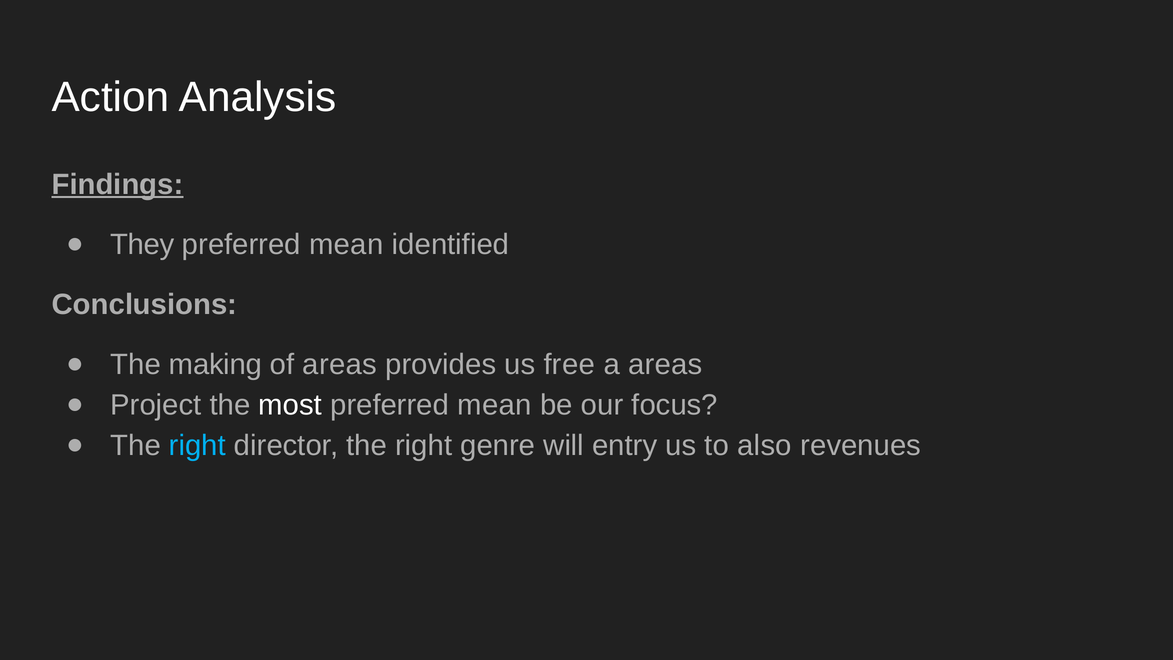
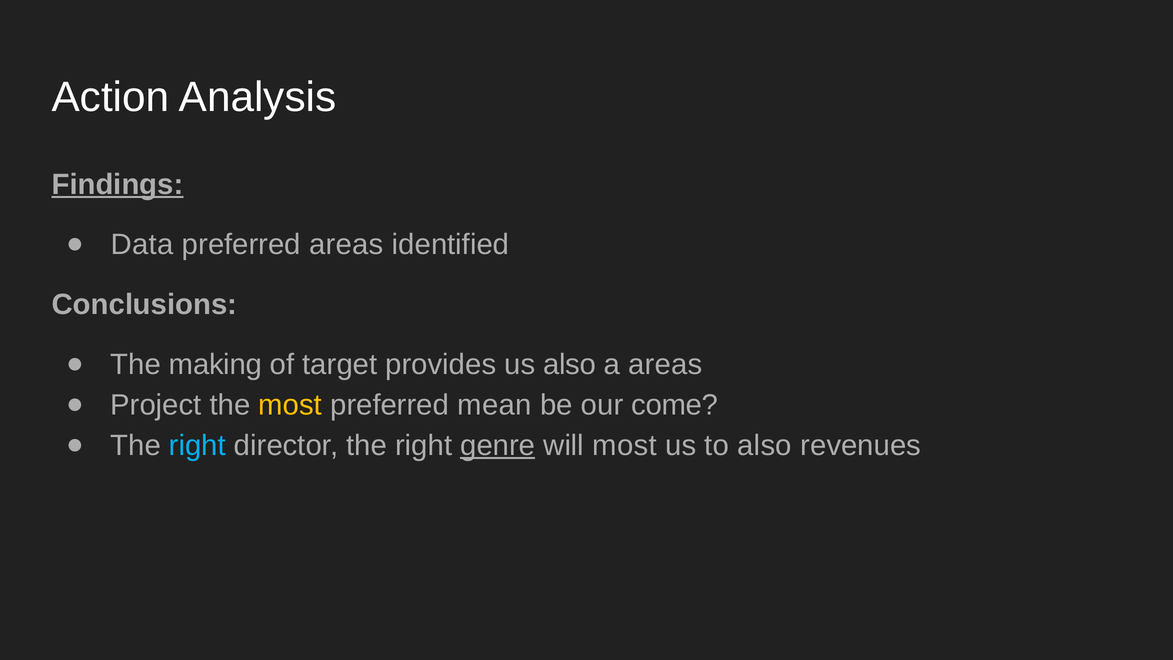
They: They -> Data (142, 244)
mean: mean -> areas (346, 244)
of areas: areas -> target (340, 364)
us free: free -> also (570, 364)
most colour: white -> yellow (290, 405)
focus: focus -> come (675, 405)
genre underline: none -> present (498, 445)
will entry: entry -> most (625, 445)
